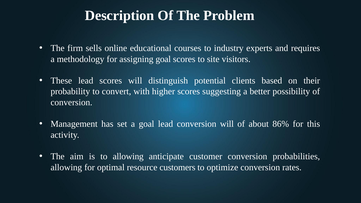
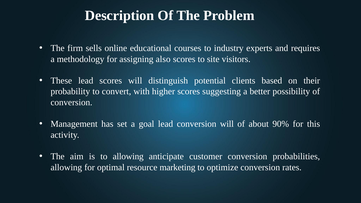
assigning goal: goal -> also (163, 59)
86%: 86% -> 90% (281, 124)
customers: customers -> marketing (177, 167)
